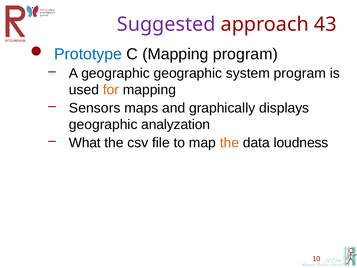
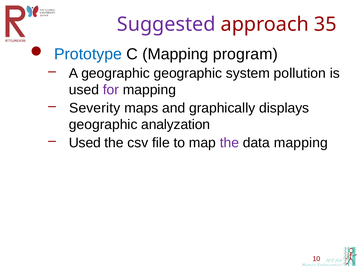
43: 43 -> 35 (325, 24)
system program: program -> pollution (300, 73)
for colour: orange -> purple (111, 90)
Sensors: Sensors -> Severity (95, 108)
What: What -> Used (85, 143)
the colour: orange -> purple (229, 143)
data loudness: loudness -> mapping (301, 143)
